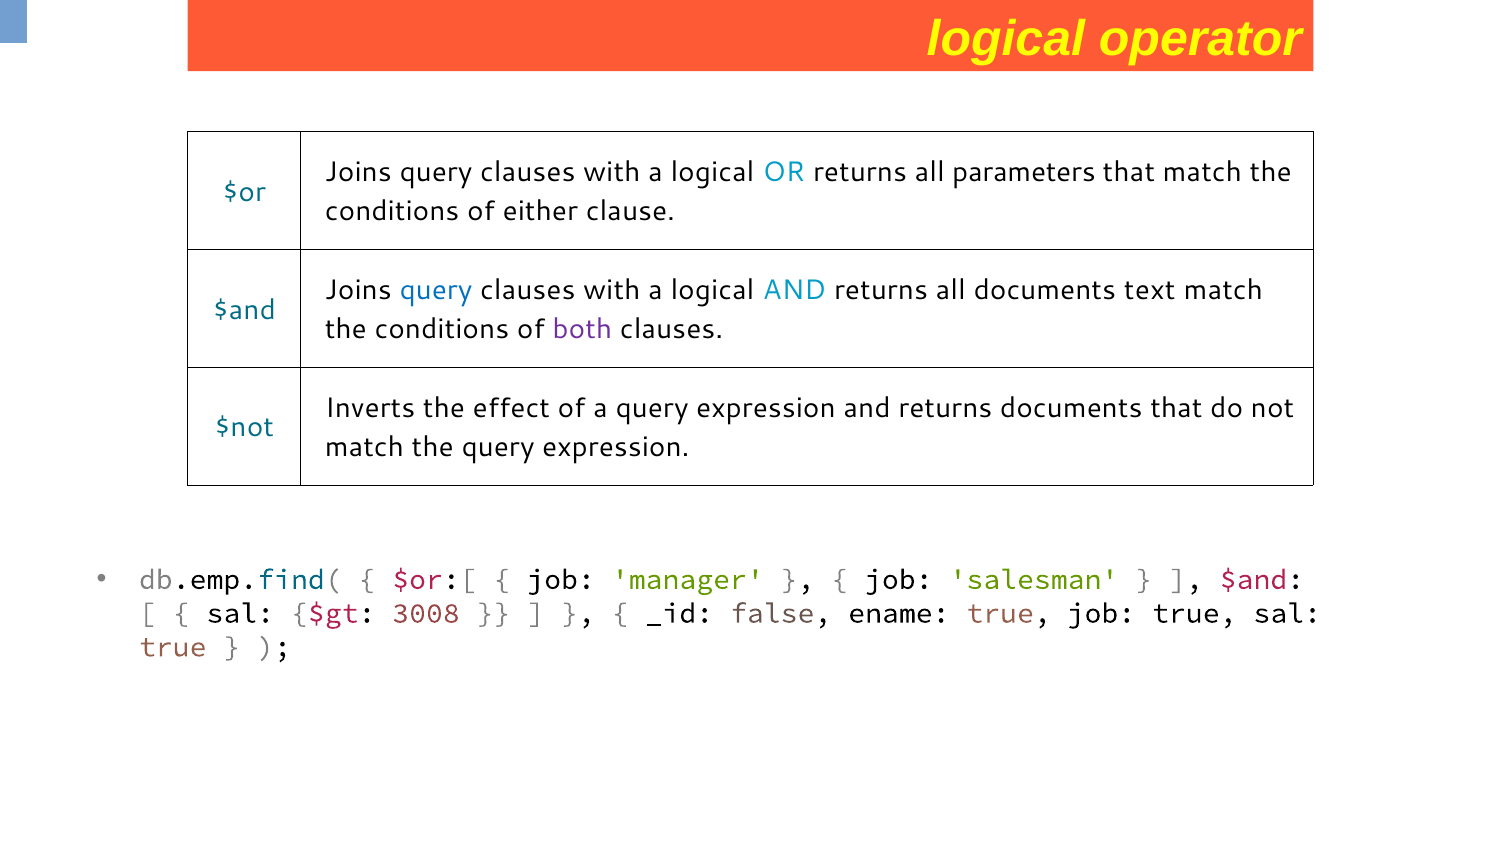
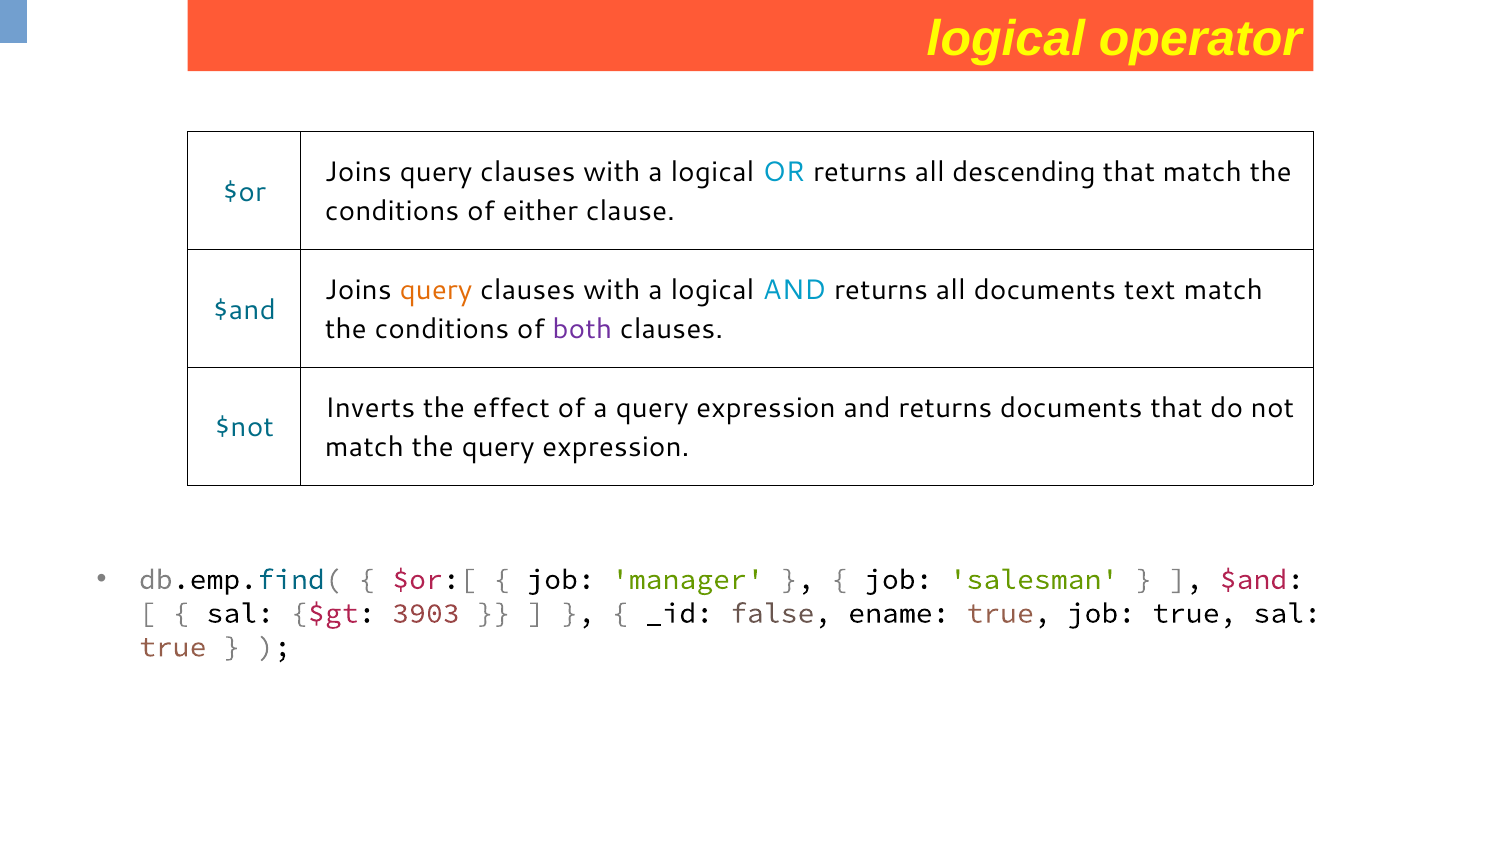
parameters: parameters -> descending (1024, 172)
query colour: blue -> orange (436, 290)
3008: 3008 -> 3903 (426, 613)
